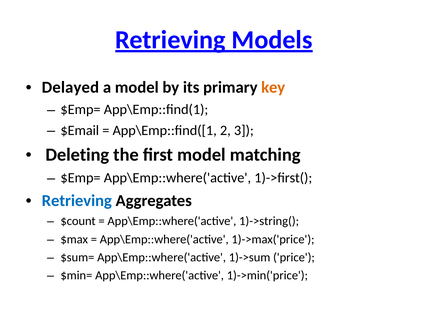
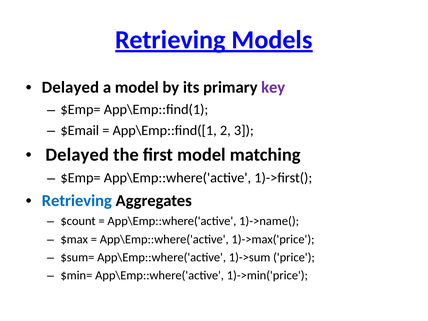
key colour: orange -> purple (273, 87)
Deleting: Deleting -> Delayed (77, 155)
1)->string(: 1)->string( -> 1)->name( (269, 221)
